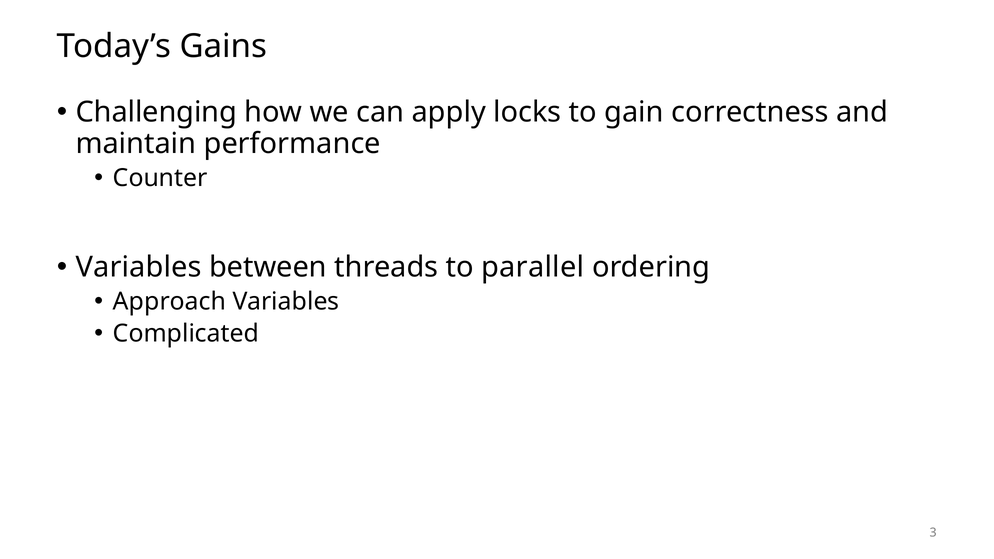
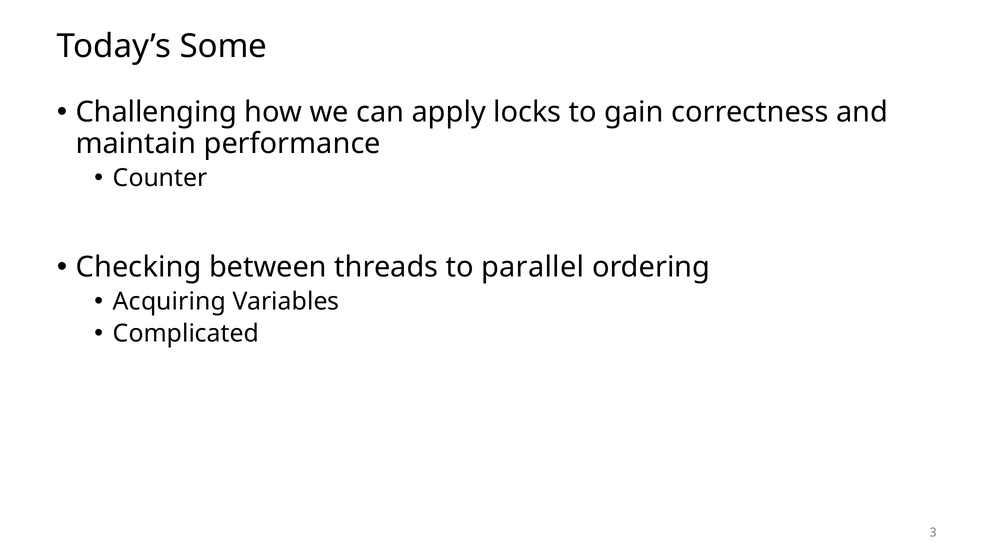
Gains: Gains -> Some (223, 46)
Variables: Variables -> Checking (139, 267)
Approach: Approach -> Acquiring (170, 302)
